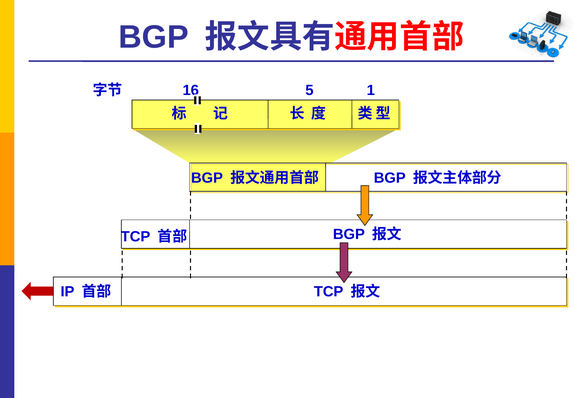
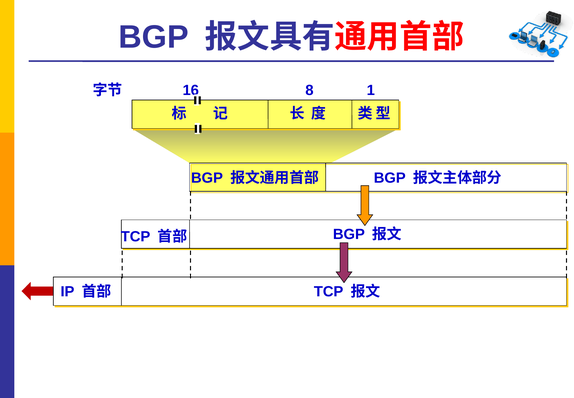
5: 5 -> 8 (309, 90)
